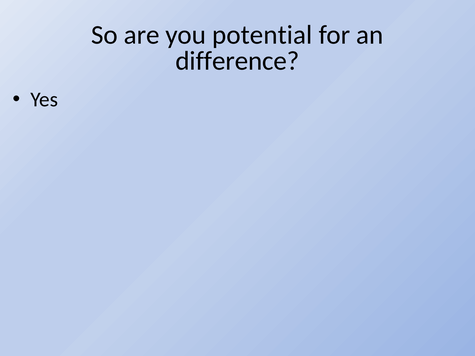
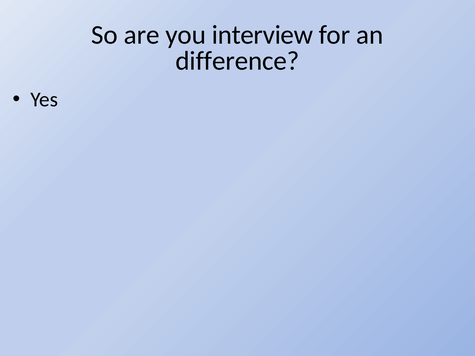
potential: potential -> interview (262, 35)
